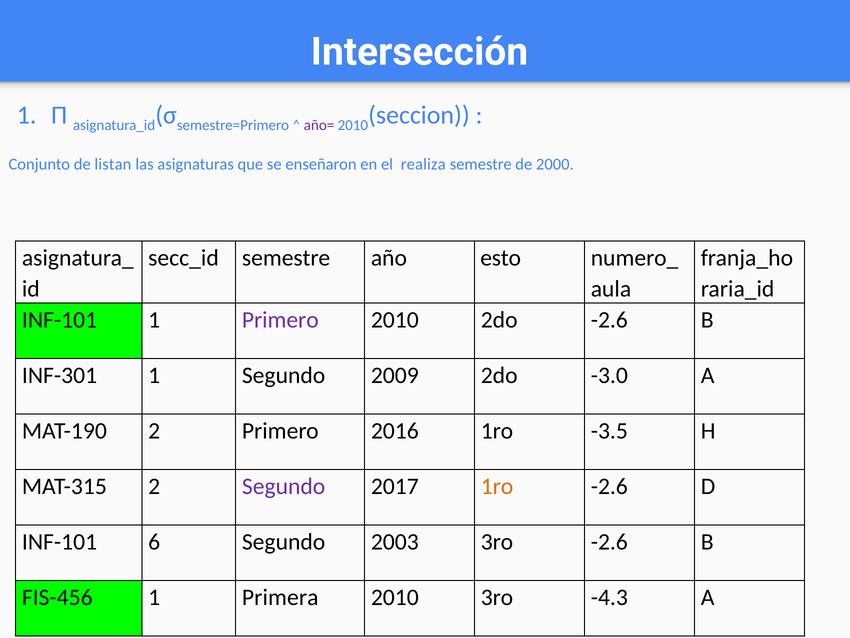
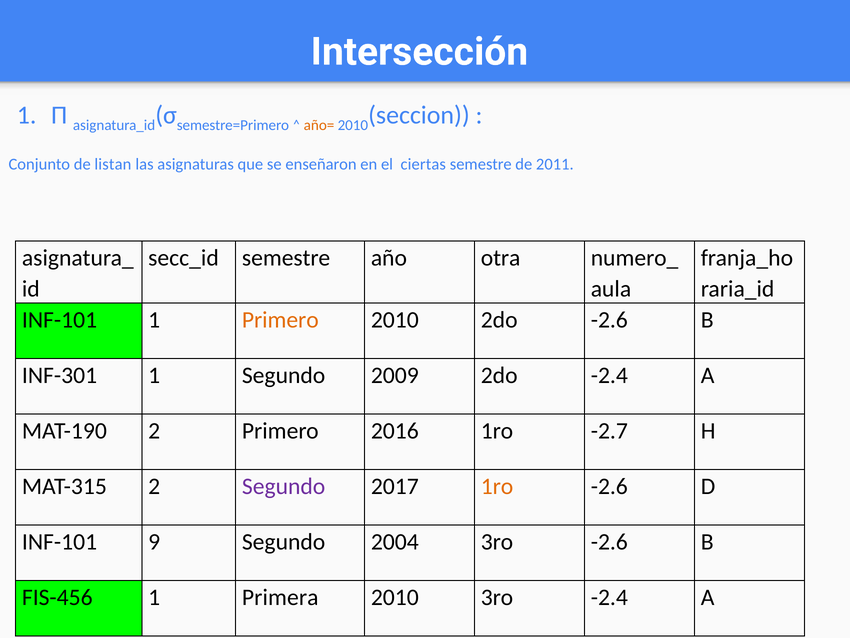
año= colour: purple -> orange (319, 125)
realiza: realiza -> ciertas (423, 164)
2000: 2000 -> 2011 (555, 164)
esto: esto -> otra (501, 258)
Primero colour: purple -> orange (280, 320)
2do -3.0: -3.0 -> -2.4 (609, 375)
-3.5: -3.5 -> -2.7 (609, 430)
6: 6 -> 9 (154, 541)
2003: 2003 -> 2004 (395, 541)
3ro -4.3: -4.3 -> -2.4 (609, 597)
